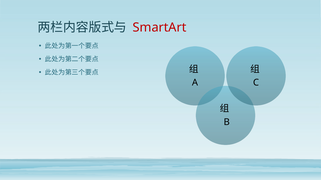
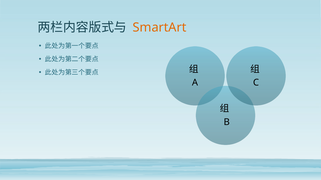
SmartArt colour: red -> orange (160, 27)
